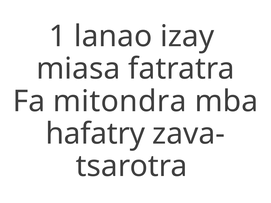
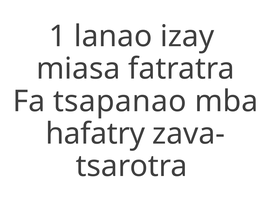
mitondra: mitondra -> tsapanao (120, 101)
